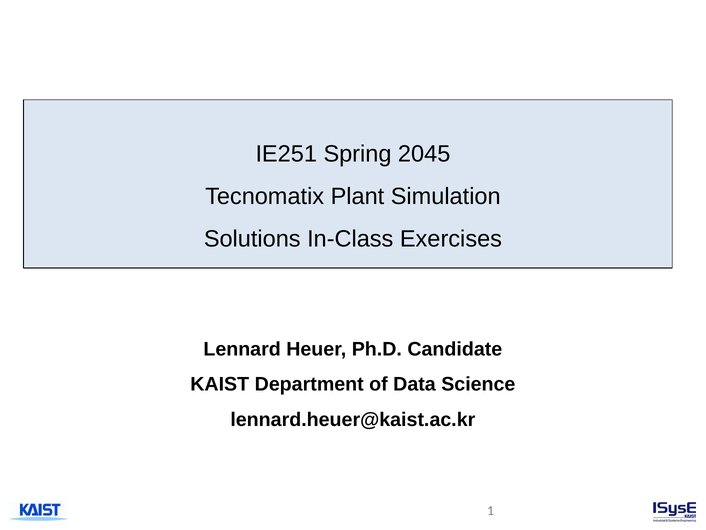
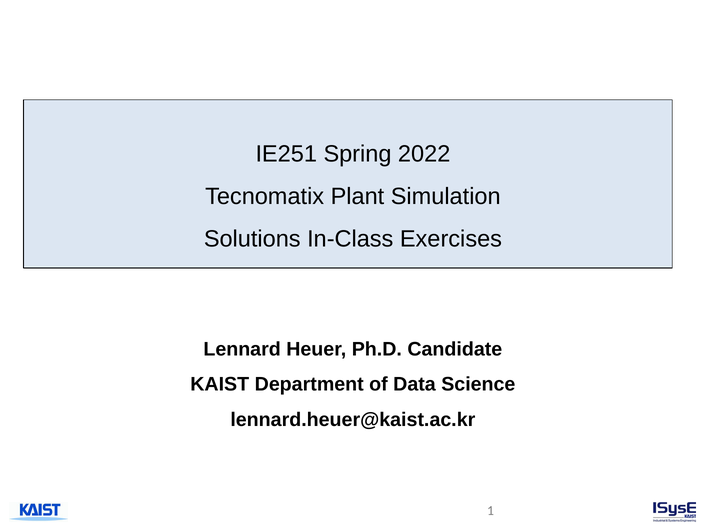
2045: 2045 -> 2022 (424, 154)
